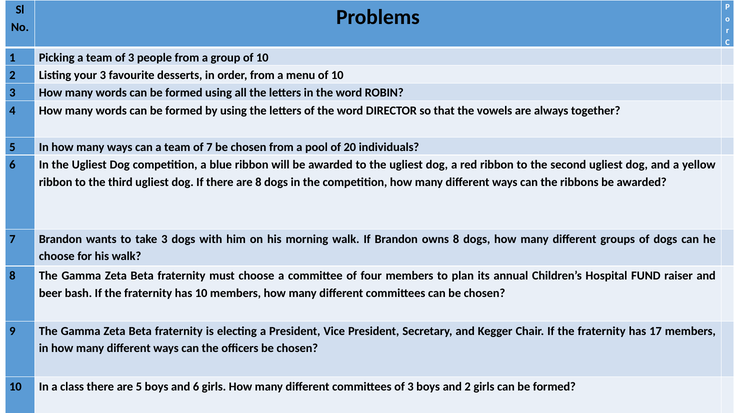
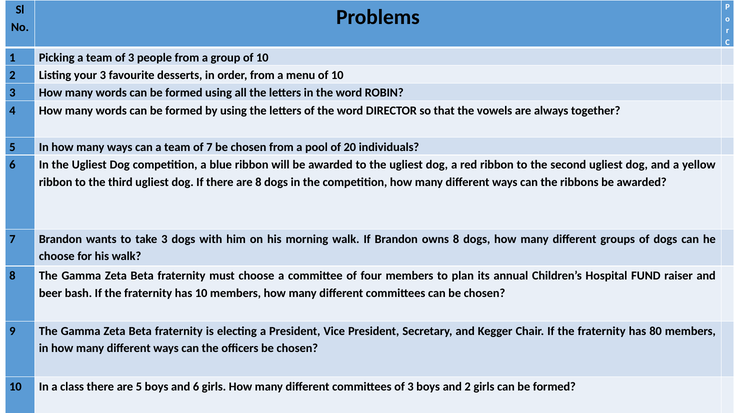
17: 17 -> 80 (656, 331)
